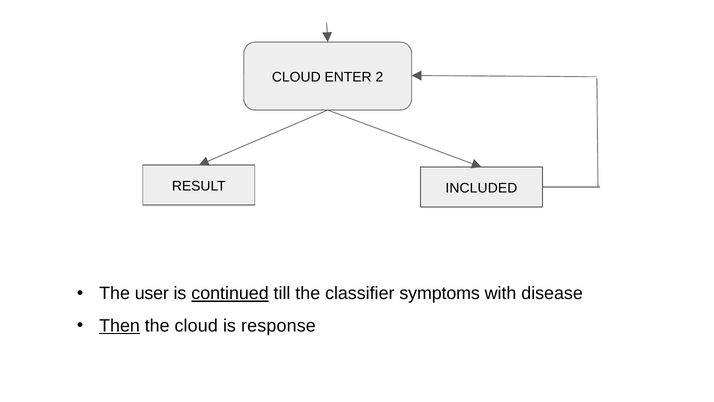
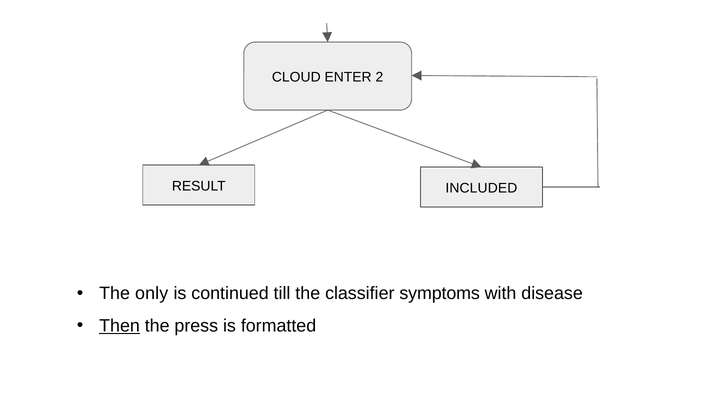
user: user -> only (152, 293)
continued underline: present -> none (230, 293)
the cloud: cloud -> press (196, 325)
response: response -> formatted (279, 325)
